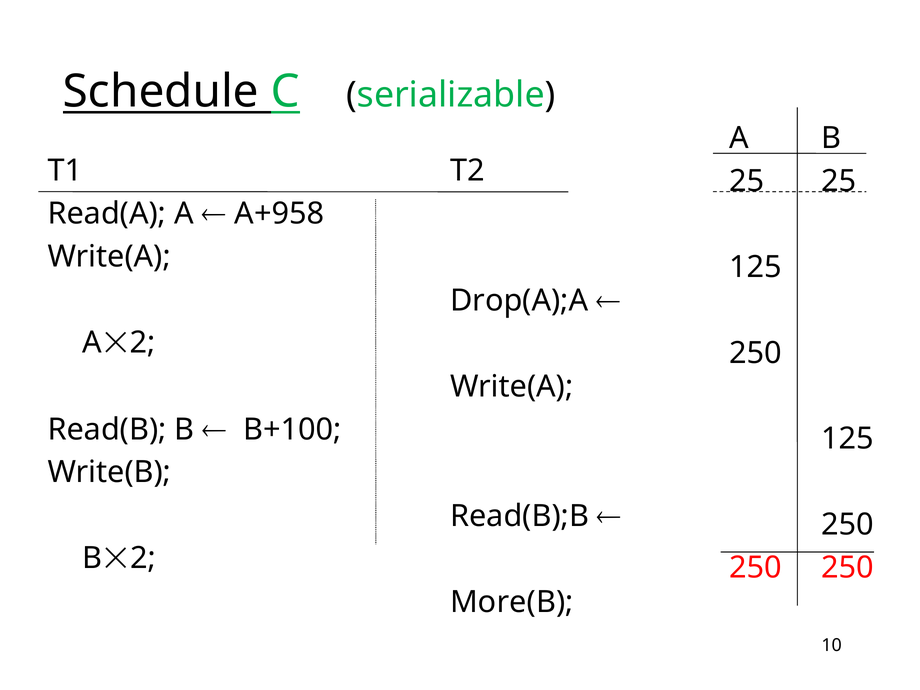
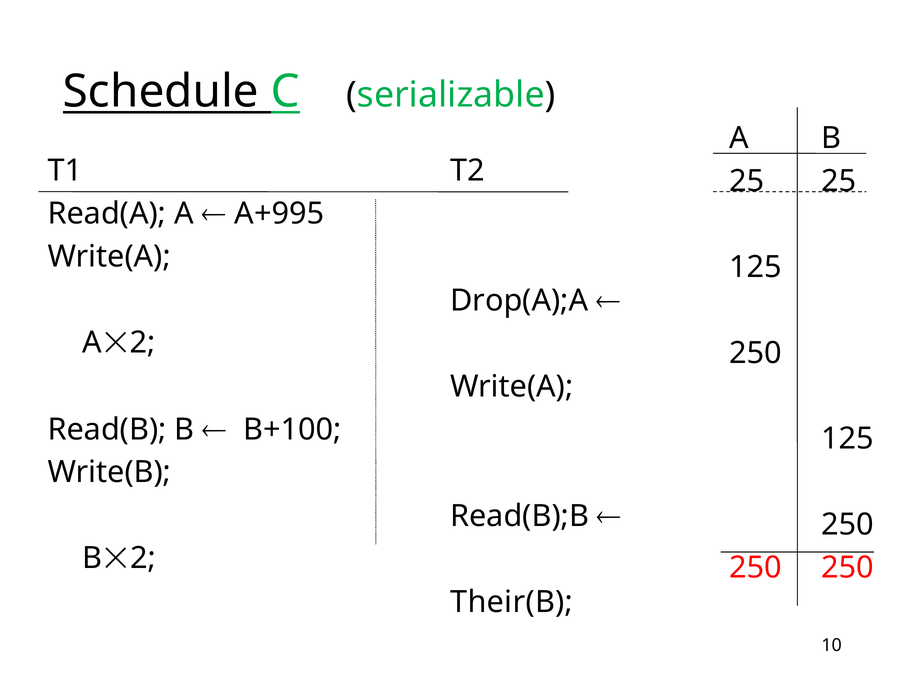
A+958: A+958 -> A+995 (279, 214)
More(B: More(B -> Their(B (512, 602)
